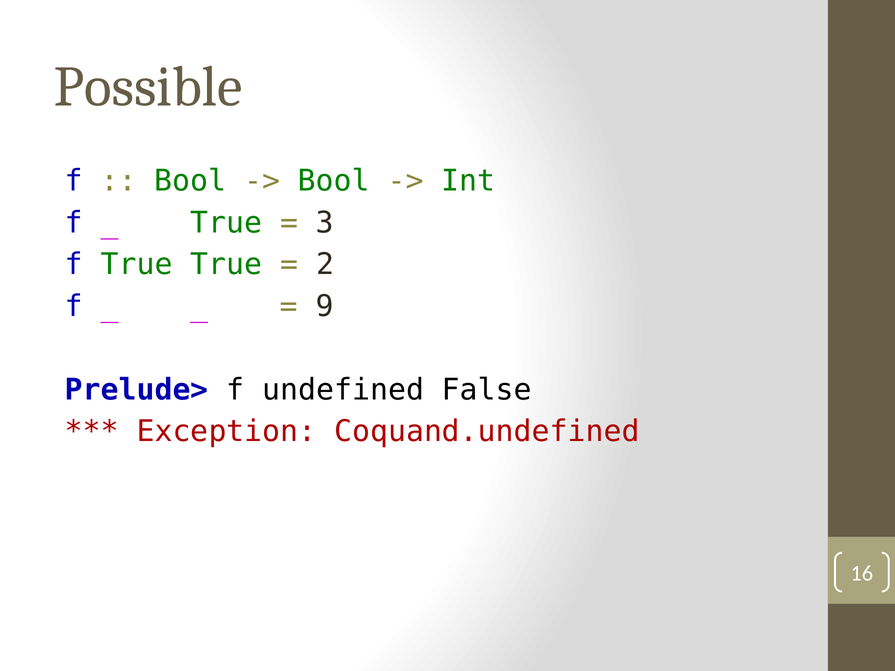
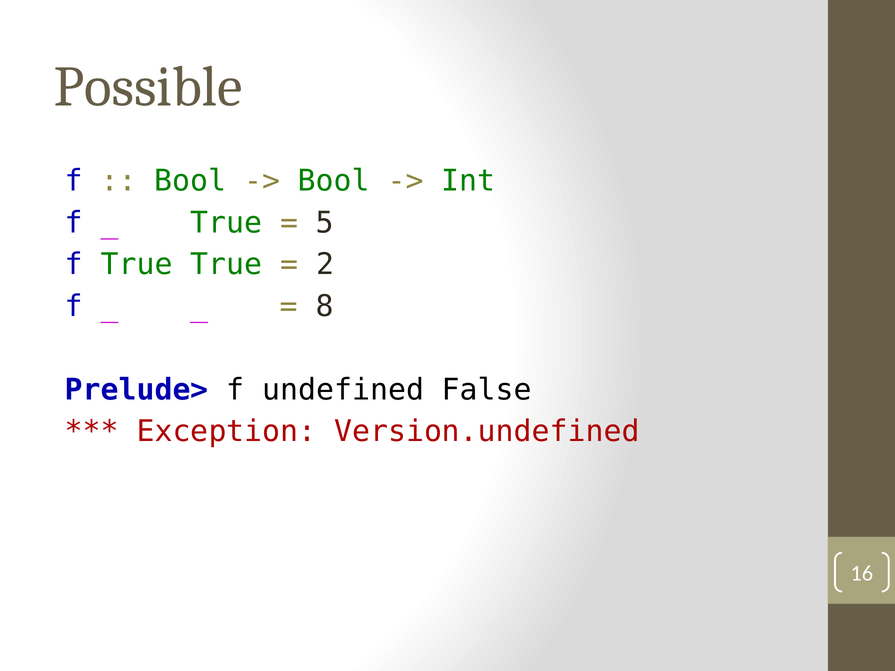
3: 3 -> 5 (325, 223)
9: 9 -> 8 (325, 306)
Coquand.undefined: Coquand.undefined -> Version.undefined (487, 432)
